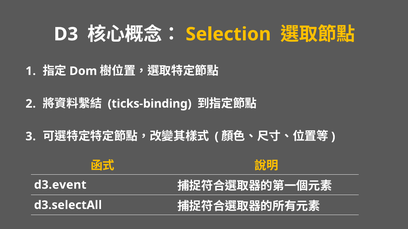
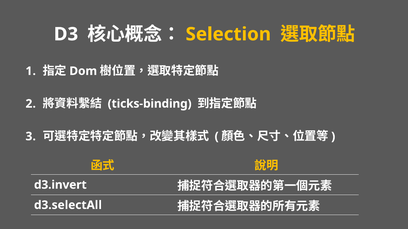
d3.event: d3.event -> d3.invert (60, 185)
